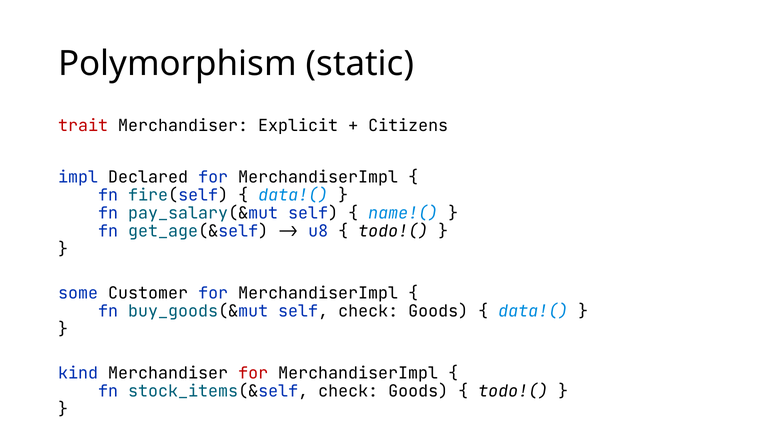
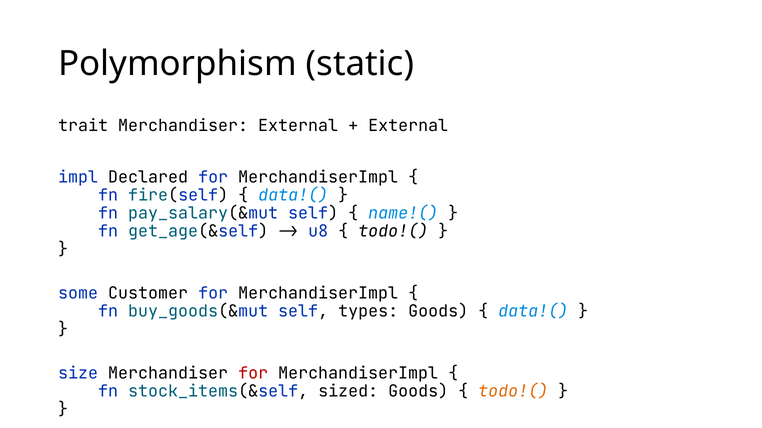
trait colour: red -> black (83, 126)
Merchandiser Explicit: Explicit -> External (298, 126)
Citizens: Citizens -> External (408, 126)
self check: check -> types (368, 312)
kind: kind -> size (78, 374)
stock_items(&self check: check -> sized (348, 392)
todo!( colour: black -> orange (513, 392)
